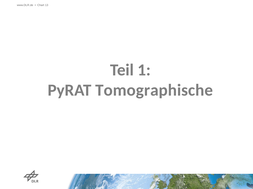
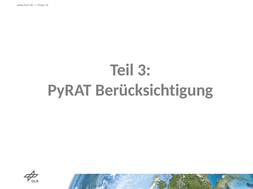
1: 1 -> 3 (144, 70)
Tomographische: Tomographische -> Berücksichtigung (154, 91)
